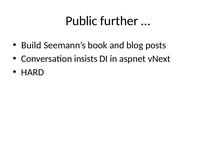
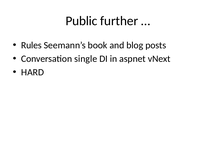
Build: Build -> Rules (31, 45)
insists: insists -> single (86, 59)
